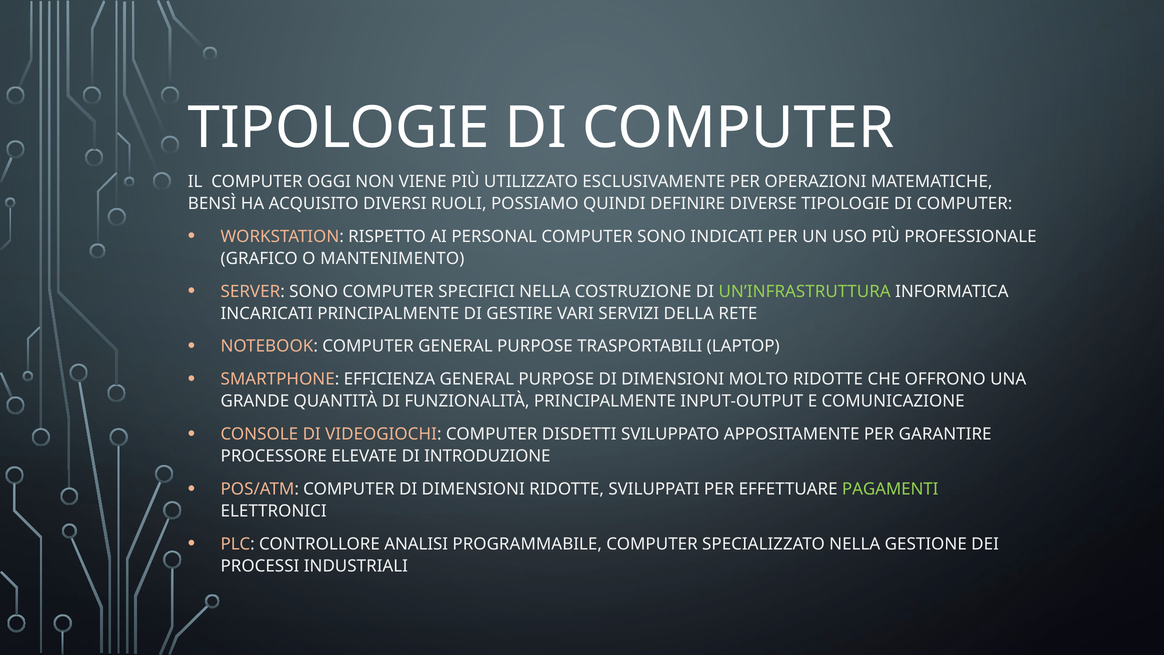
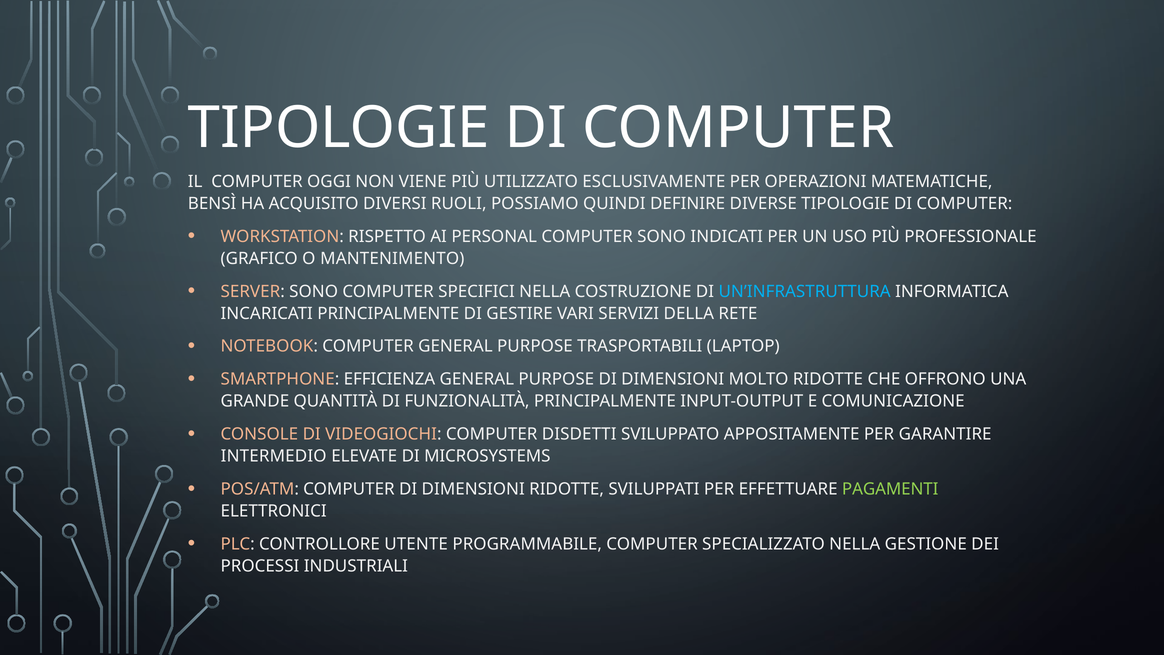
UN’INFRASTRUTTURA colour: light green -> light blue (805, 291)
PROCESSORE: PROCESSORE -> INTERMEDIO (274, 456)
INTRODUZIONE: INTRODUZIONE -> MICROSYSTEMS (487, 456)
ANALISI: ANALISI -> UTENTE (416, 544)
